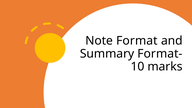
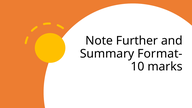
Format: Format -> Further (137, 41)
